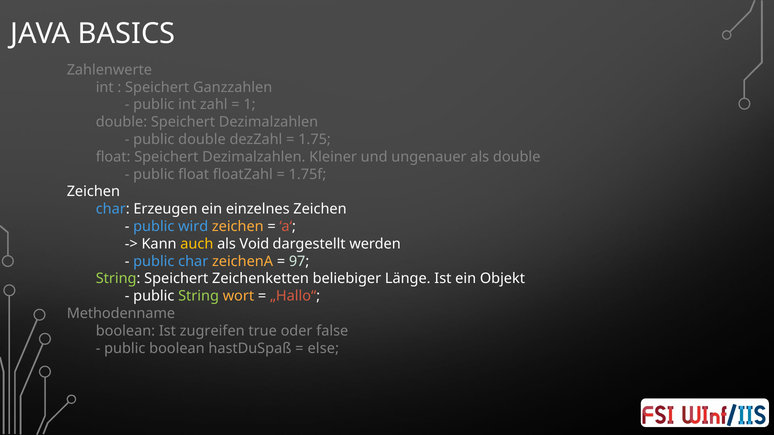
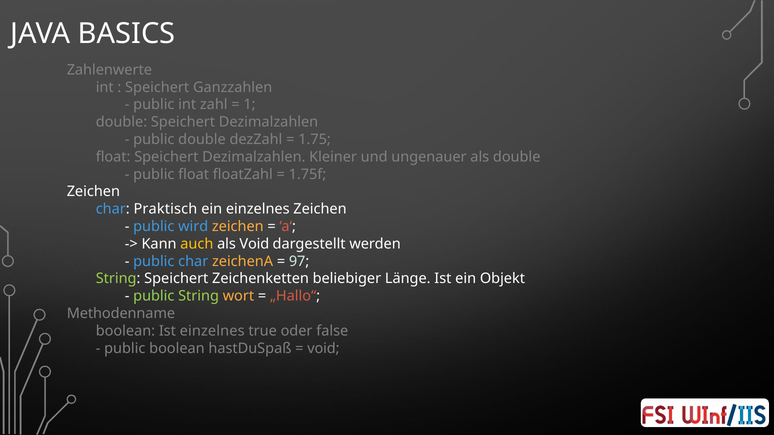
Erzeugen: Erzeugen -> Praktisch (165, 209)
public colour: white -> light green (154, 296)
Ist zugreifen: zugreifen -> einzelnes (212, 331)
else: else -> void (323, 349)
